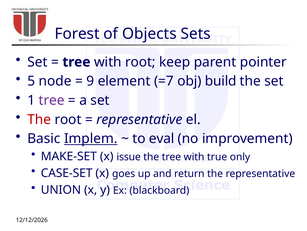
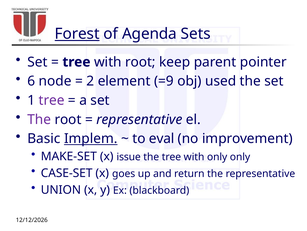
Forest underline: none -> present (77, 34)
Objects: Objects -> Agenda (149, 34)
5: 5 -> 6 (31, 81)
9: 9 -> 2 (90, 81)
=7: =7 -> =9 (164, 81)
build: build -> used (221, 81)
The colour: red -> purple (39, 119)
with true: true -> only (217, 156)
